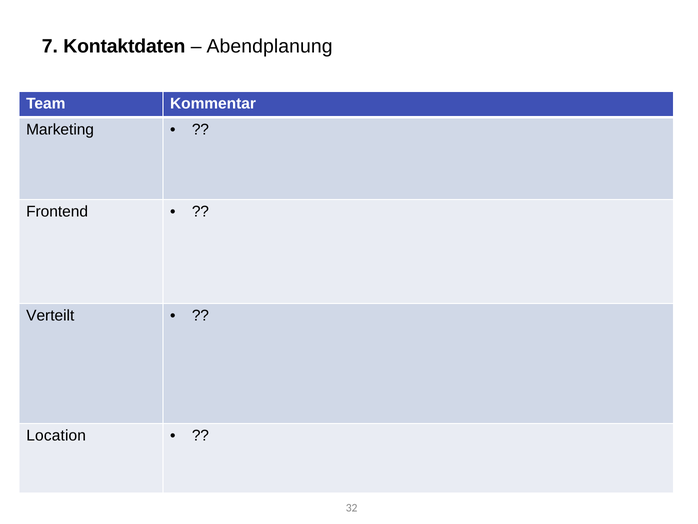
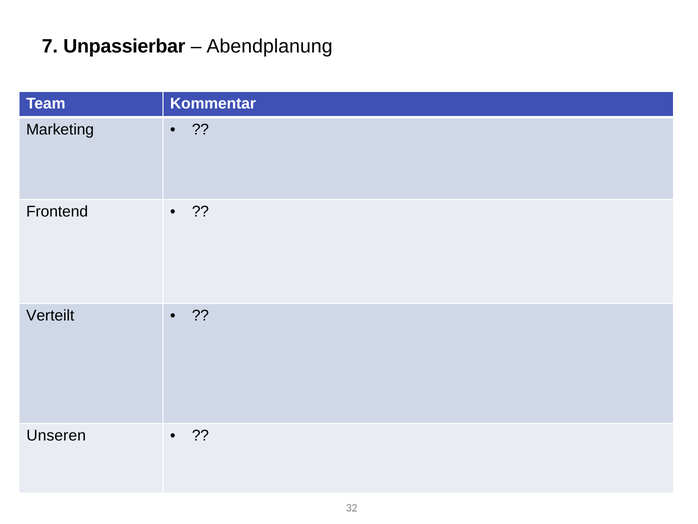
Kontaktdaten: Kontaktdaten -> Unpassierbar (124, 47)
Location: Location -> Unseren (56, 435)
